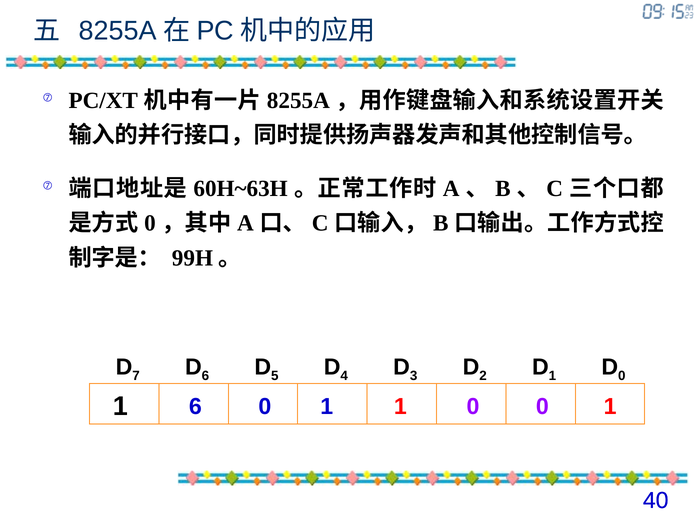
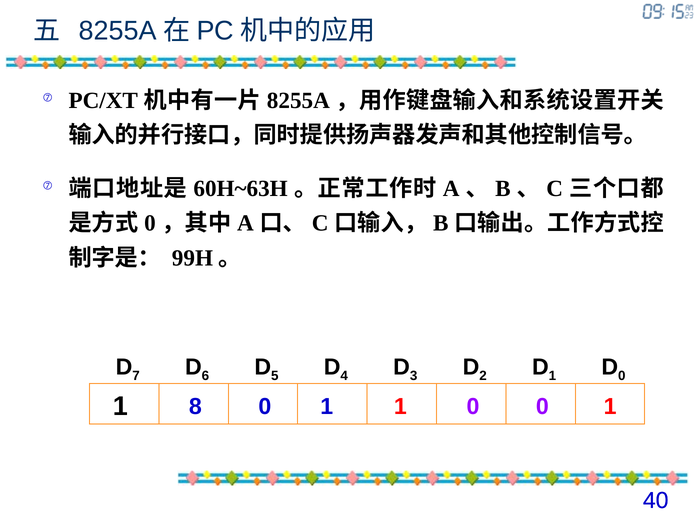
1 6: 6 -> 8 (195, 406)
